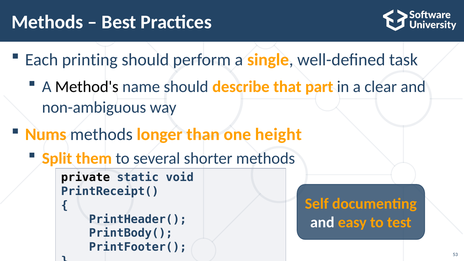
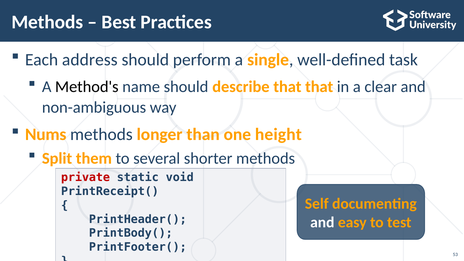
printing: printing -> address (90, 60)
that part: part -> that (319, 87)
private colour: black -> red (85, 177)
